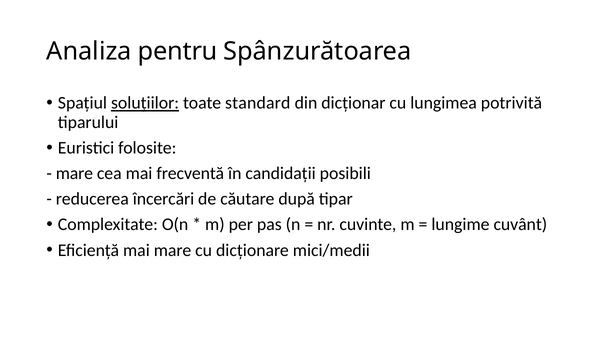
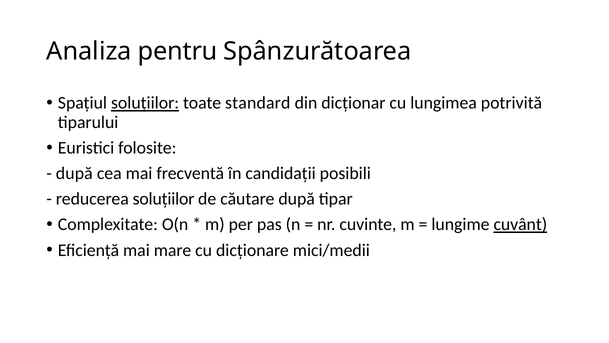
mare: mare -> după (74, 173)
reducerea încercări: încercări -> soluțiilor (164, 199)
cuvânt underline: none -> present (520, 224)
